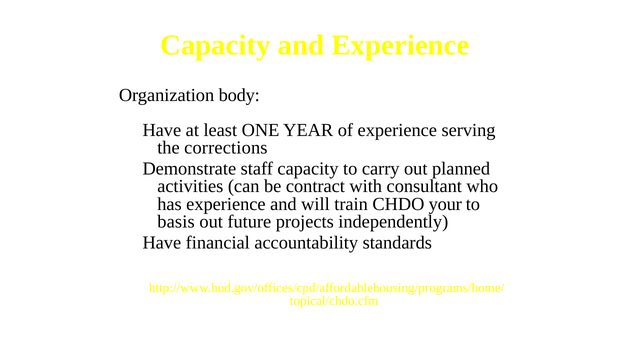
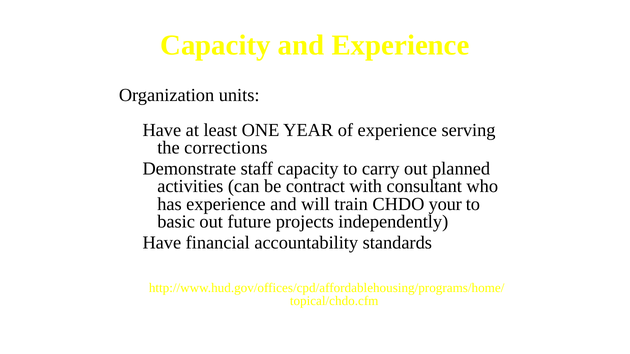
body: body -> units (239, 95)
basis: basis -> basic (176, 222)
